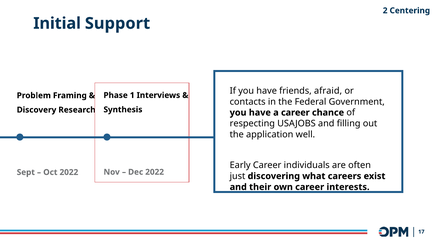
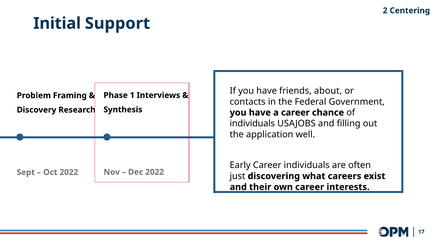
afraid: afraid -> about (328, 91)
respecting: respecting -> individuals (252, 124)
